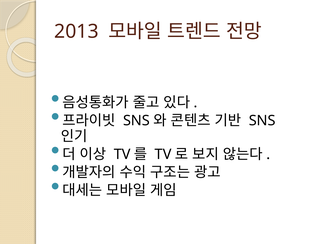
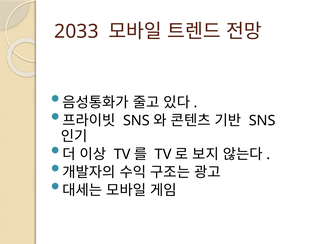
2013: 2013 -> 2033 (76, 31)
